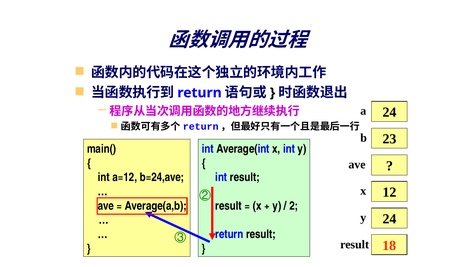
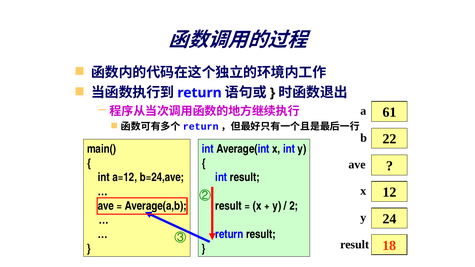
a 24: 24 -> 61 (389, 112)
23: 23 -> 22 (389, 139)
